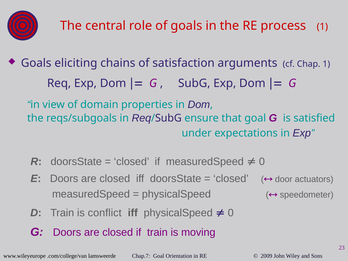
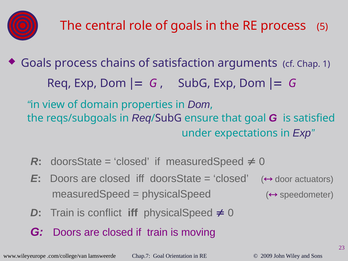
process 1: 1 -> 5 (322, 27)
Goals eliciting: eliciting -> process (76, 63)
